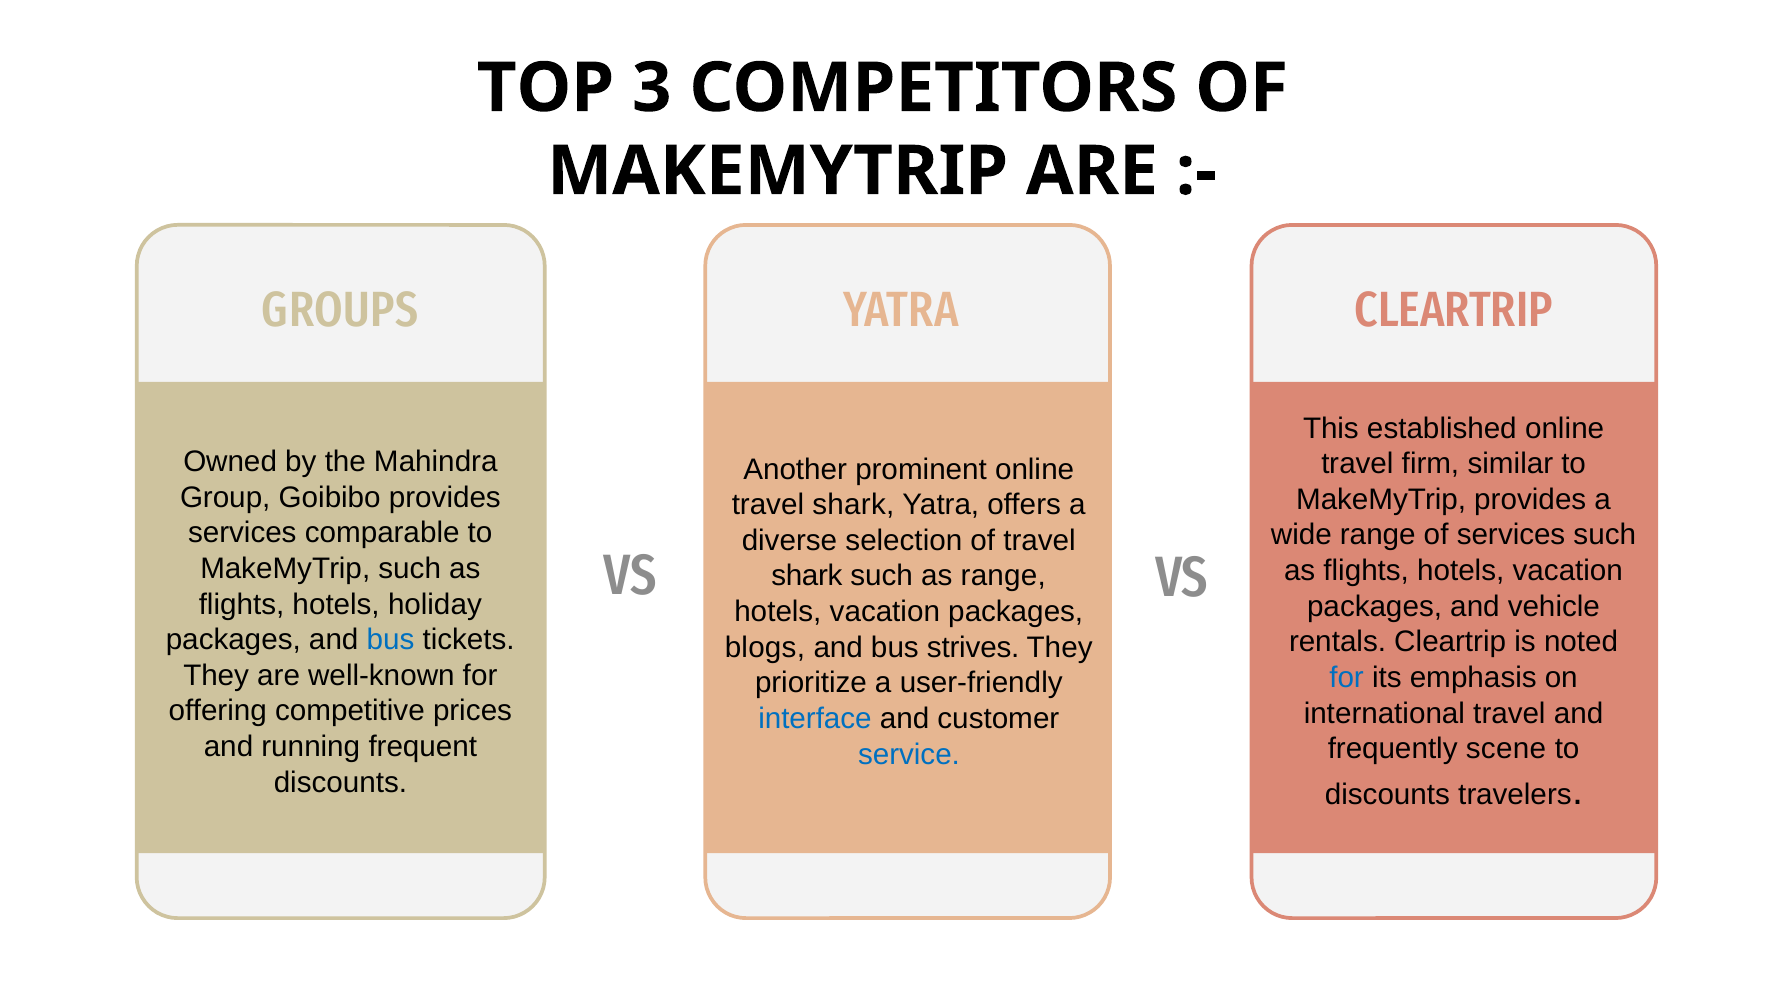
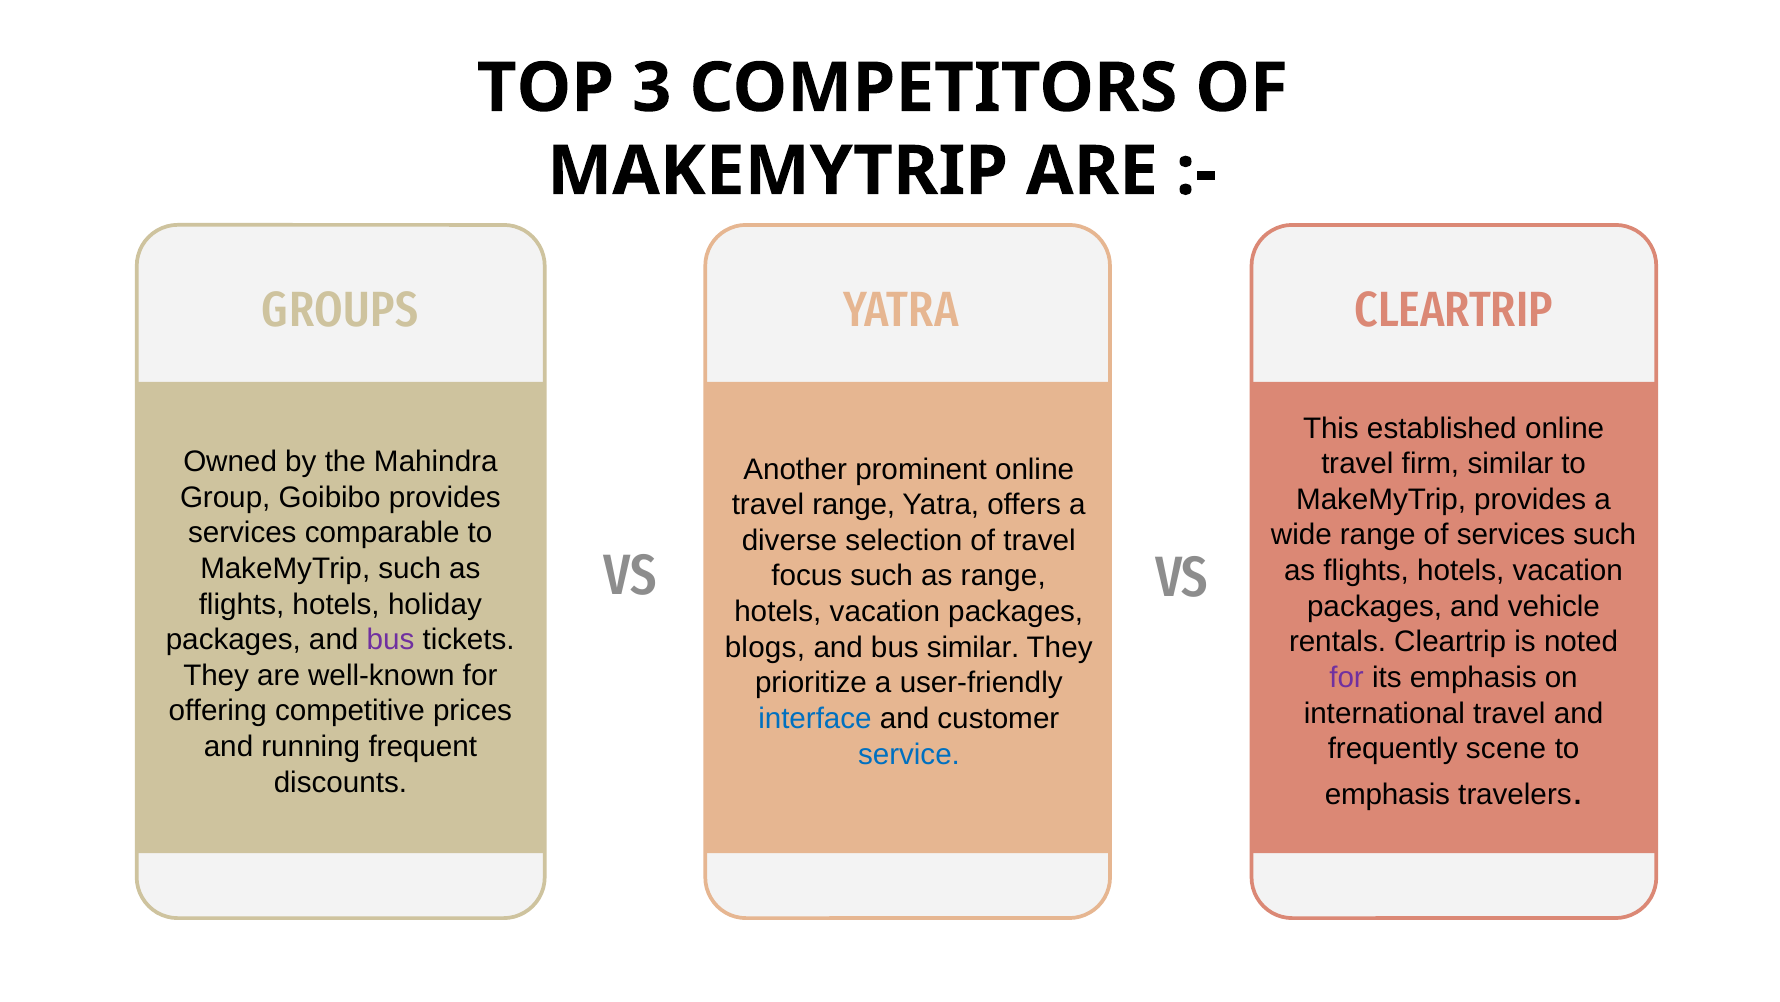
shark: shark -> range (854, 505)
shark: shark -> focus (807, 576)
bus colour: blue -> purple (391, 639)
bus strives: strives -> similar (973, 647)
for colour: blue -> purple (1347, 677)
discounts: discounts -> emphasis (1388, 794)
